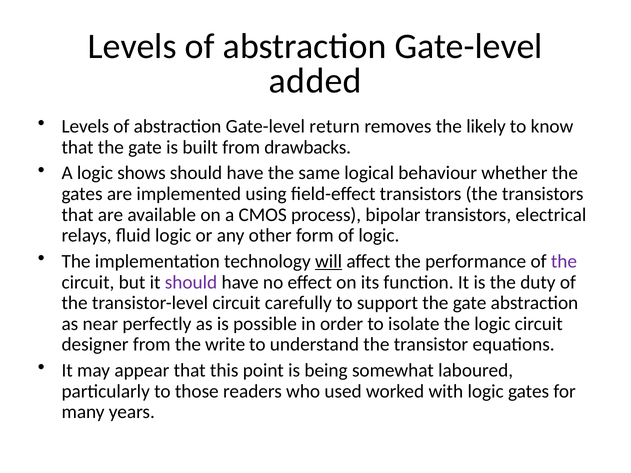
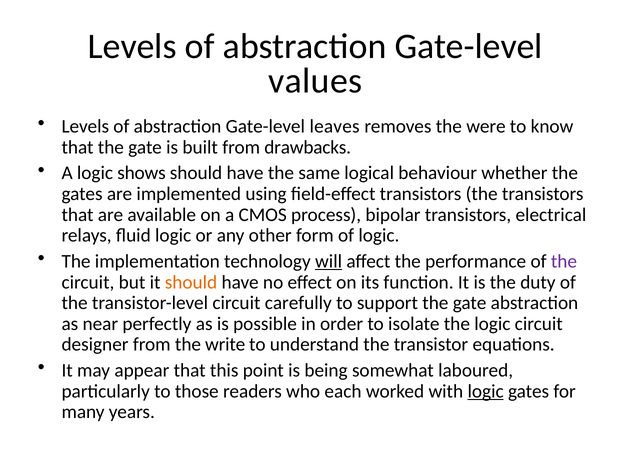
added: added -> values (315, 81)
return: return -> leaves (335, 126)
likely: likely -> were (486, 126)
should colour: purple -> orange (191, 282)
used: used -> each (343, 391)
logic underline: none -> present (486, 391)
